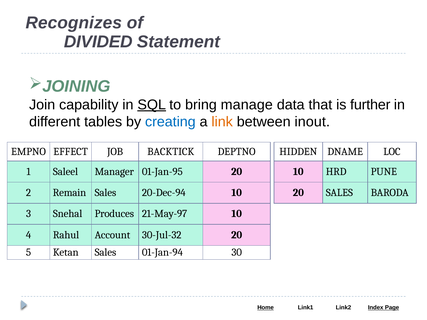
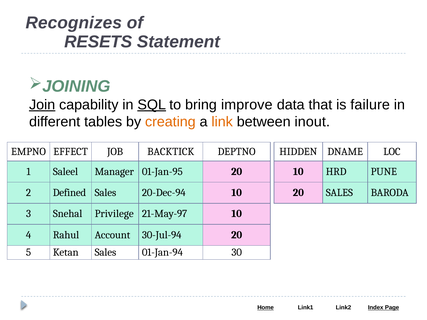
DIVIDED: DIVIDED -> RESETS (98, 42)
Join underline: none -> present (42, 105)
manage: manage -> improve (247, 105)
further: further -> failure (370, 105)
creating colour: blue -> orange (170, 122)
Remain: Remain -> Defined (69, 193)
Produces: Produces -> Privilege (114, 214)
30-Jul-32: 30-Jul-32 -> 30-Jul-94 (162, 235)
